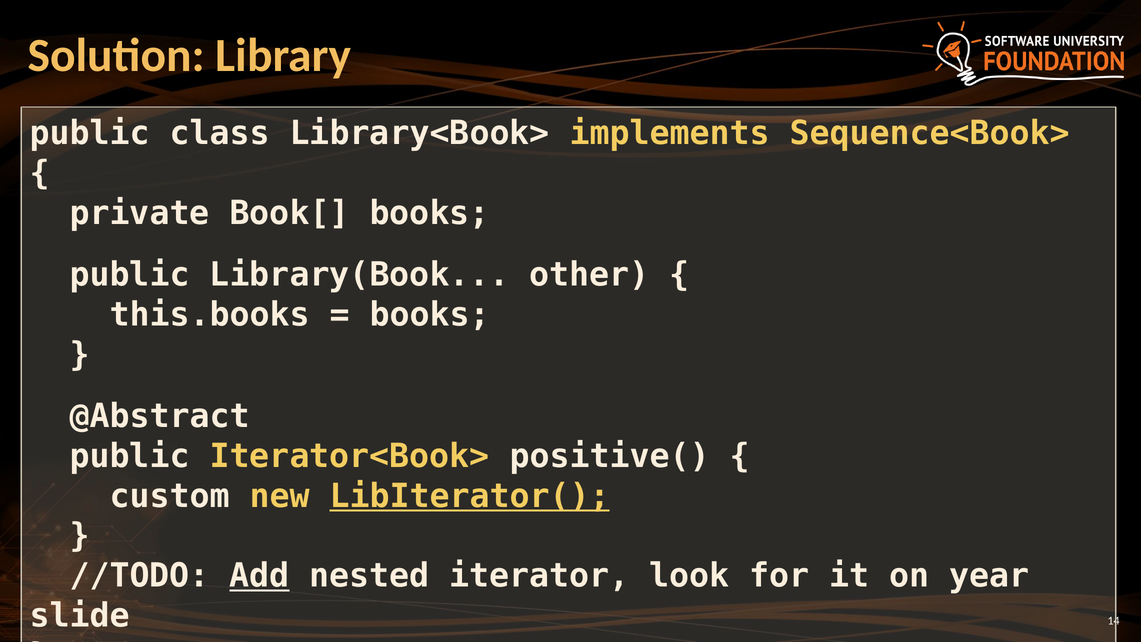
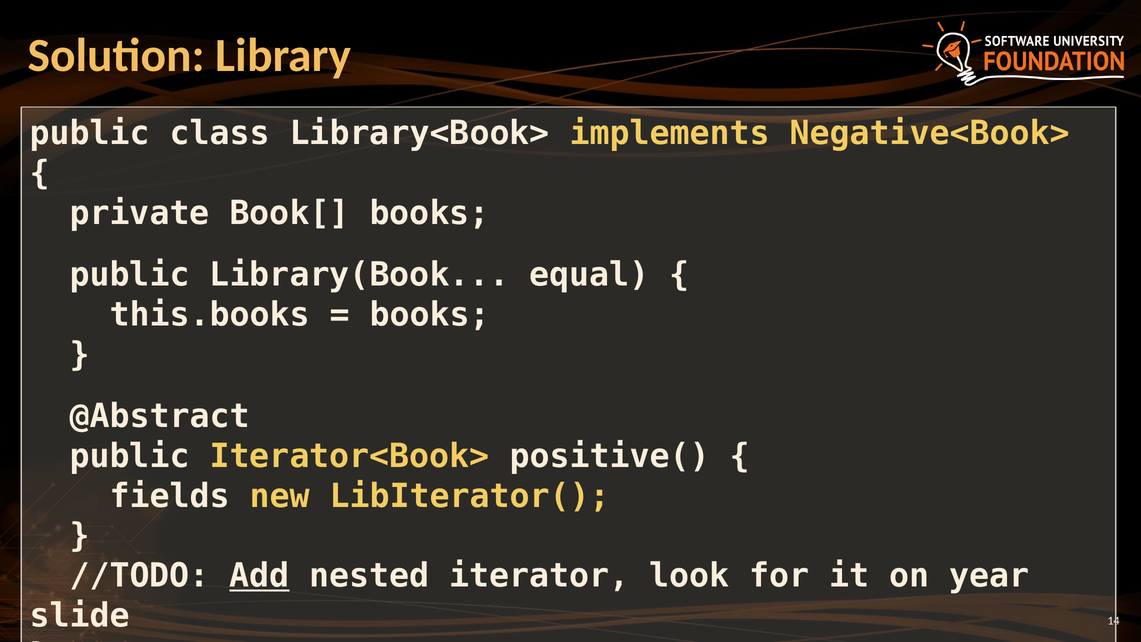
Sequence<Book>: Sequence<Book> -> Negative<Book> (930, 133)
other: other -> equal (589, 275)
custom: custom -> fields (170, 496)
LibIterator( underline: present -> none (470, 496)
